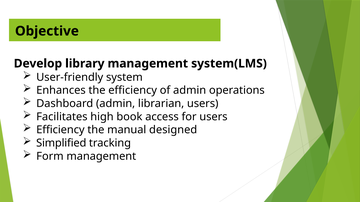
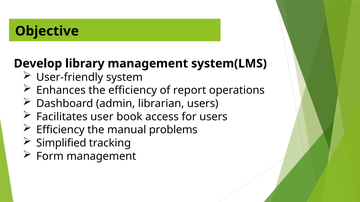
of admin: admin -> report (190, 91)
high: high -> user (102, 117)
designed: designed -> problems (173, 130)
